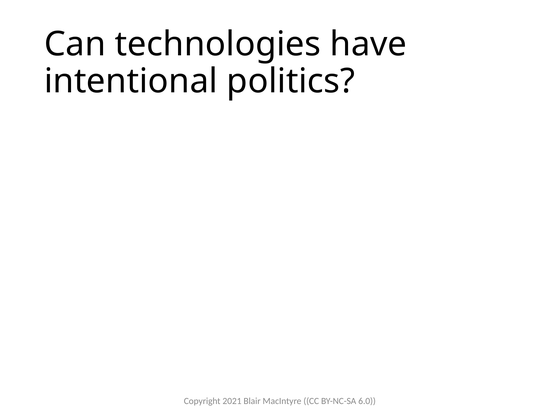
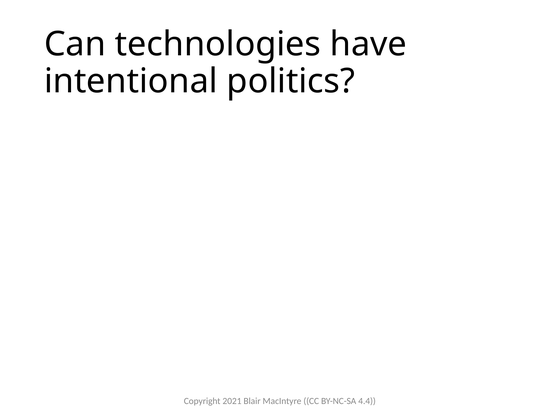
6.0: 6.0 -> 4.4 (367, 401)
